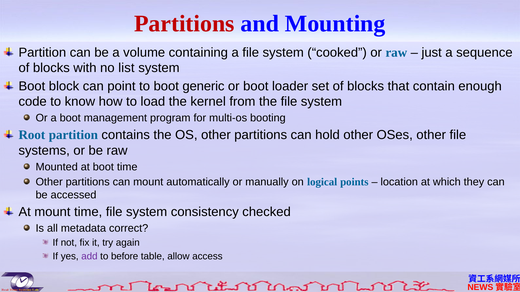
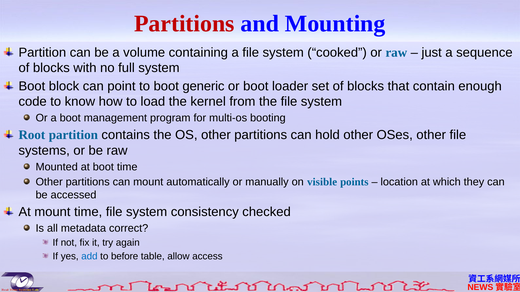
list: list -> full (126, 68)
logical: logical -> visible (322, 182)
add colour: purple -> blue (89, 257)
